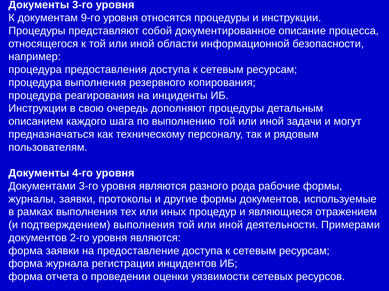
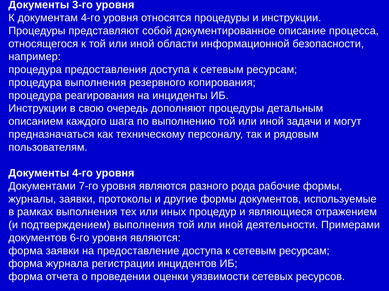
документам 9-го: 9-го -> 4-го (91, 18)
Документами 3-го: 3-го -> 7-го (88, 187)
2-го: 2-го -> 6-го (80, 238)
